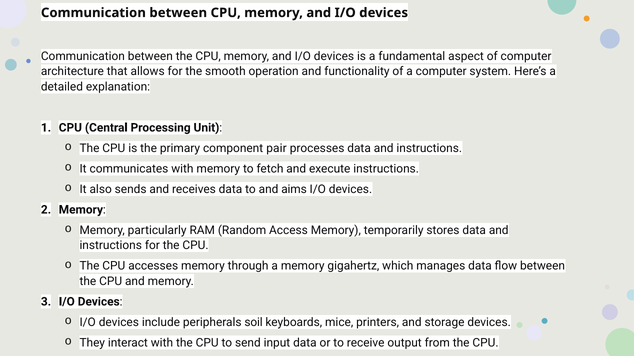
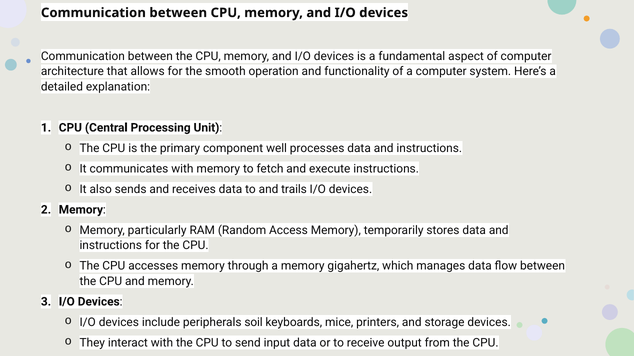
pair: pair -> well (277, 148)
aims: aims -> trails (294, 189)
